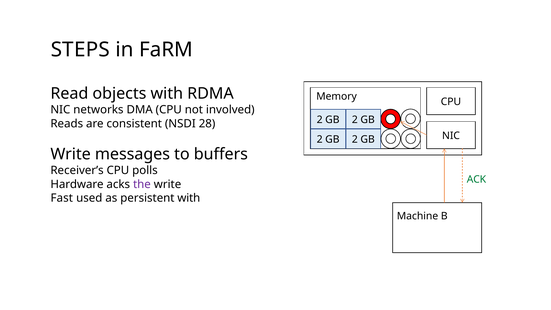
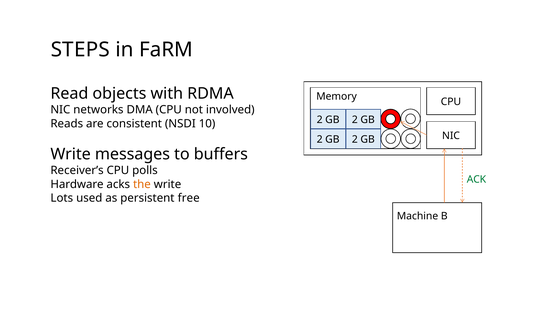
28: 28 -> 10 (207, 124)
the colour: purple -> orange (142, 184)
Fast: Fast -> Lots (62, 198)
persistent with: with -> free (189, 198)
